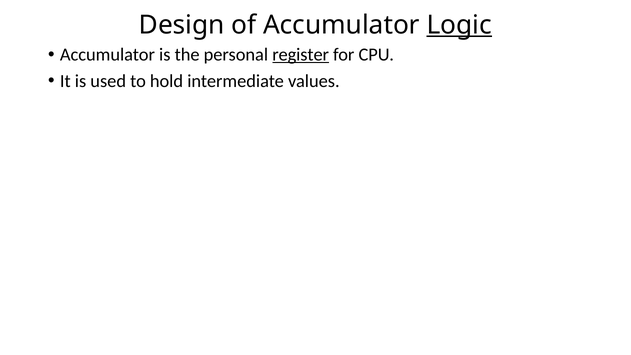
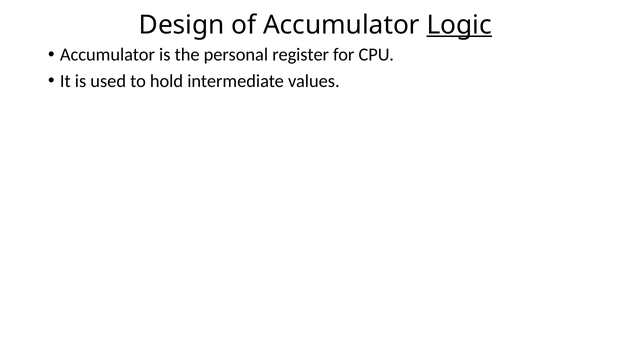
register underline: present -> none (301, 55)
